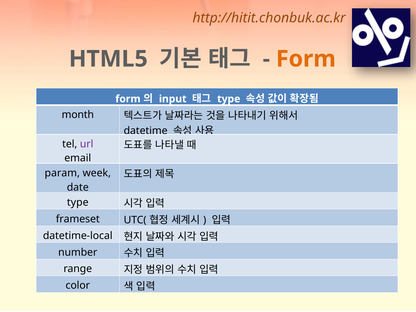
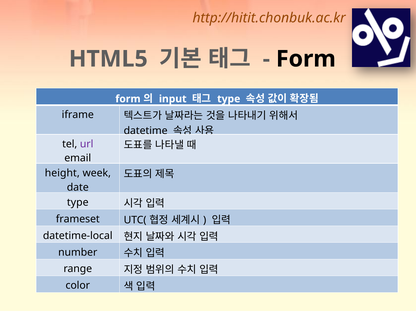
Form colour: orange -> black (306, 59)
month: month -> iframe (78, 115)
param: param -> height (62, 173)
